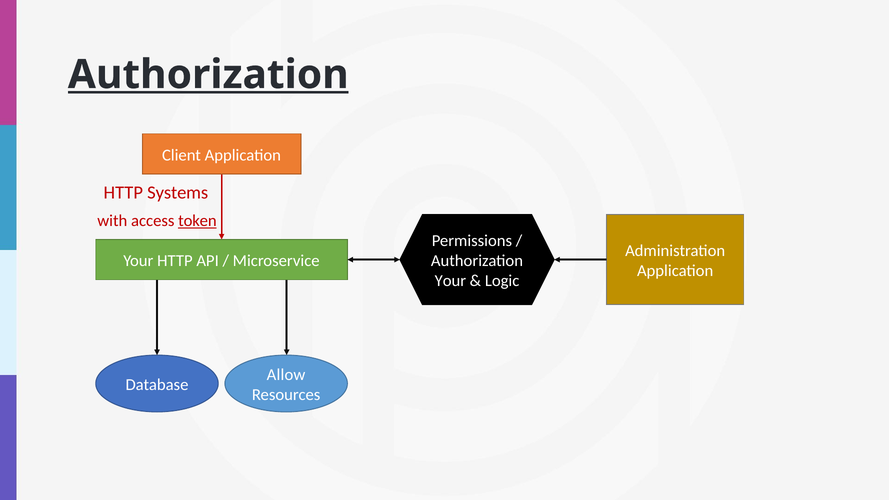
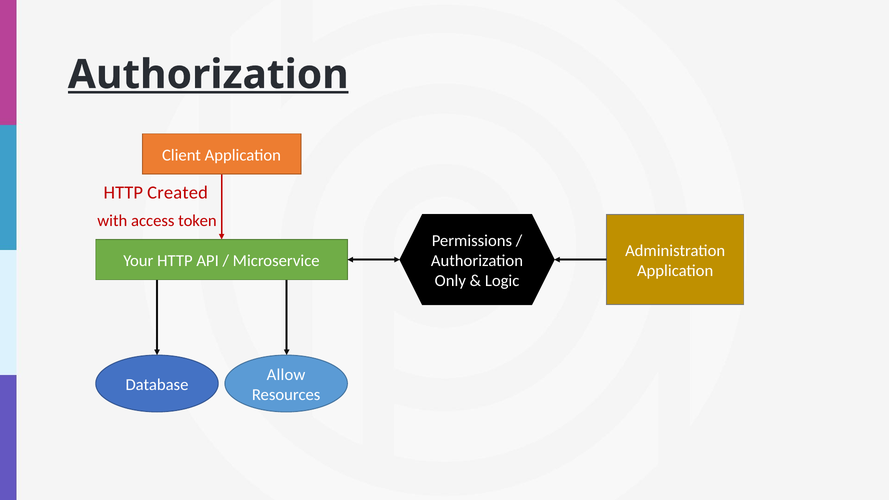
Systems: Systems -> Created (178, 193)
token underline: present -> none (197, 221)
Your: Your -> Only (450, 281)
